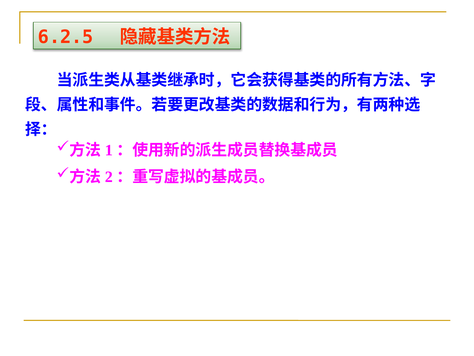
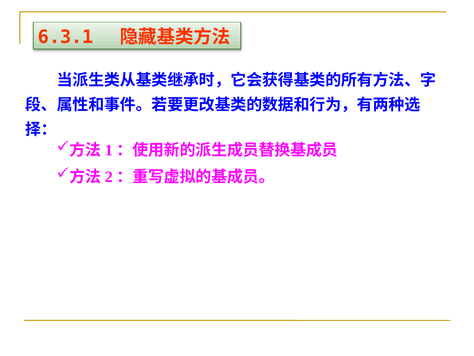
6.2.5: 6.2.5 -> 6.3.1 (66, 37)
